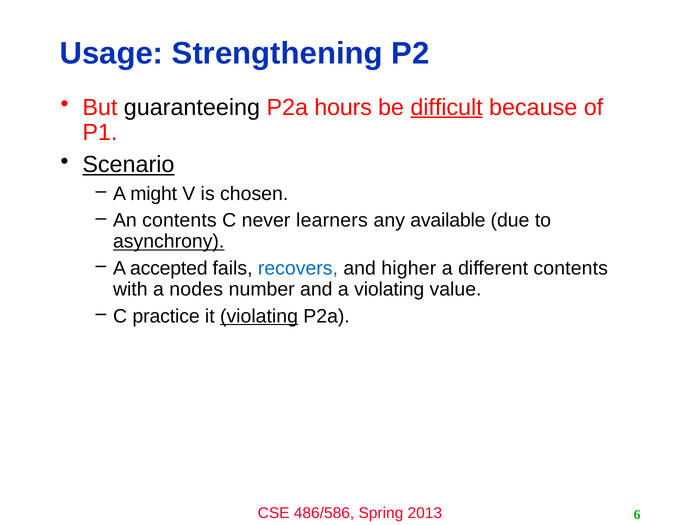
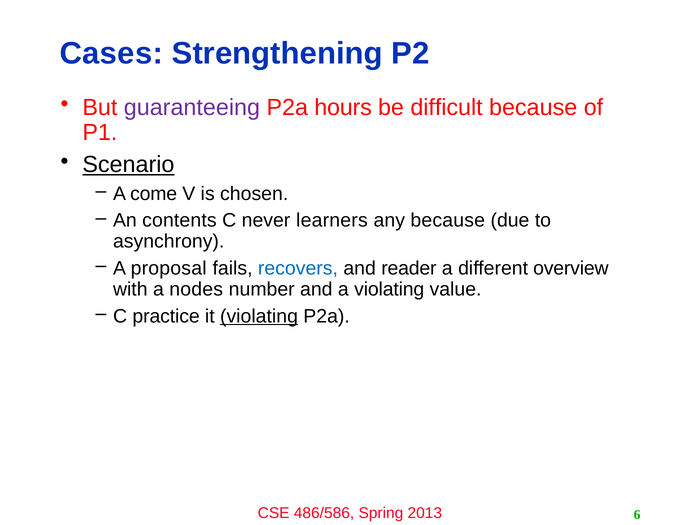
Usage: Usage -> Cases (111, 53)
guaranteeing colour: black -> purple (192, 107)
difficult underline: present -> none (447, 107)
might: might -> come (154, 194)
any available: available -> because (448, 221)
asynchrony underline: present -> none (169, 242)
accepted: accepted -> proposal (169, 268)
higher: higher -> reader (409, 268)
different contents: contents -> overview (571, 268)
